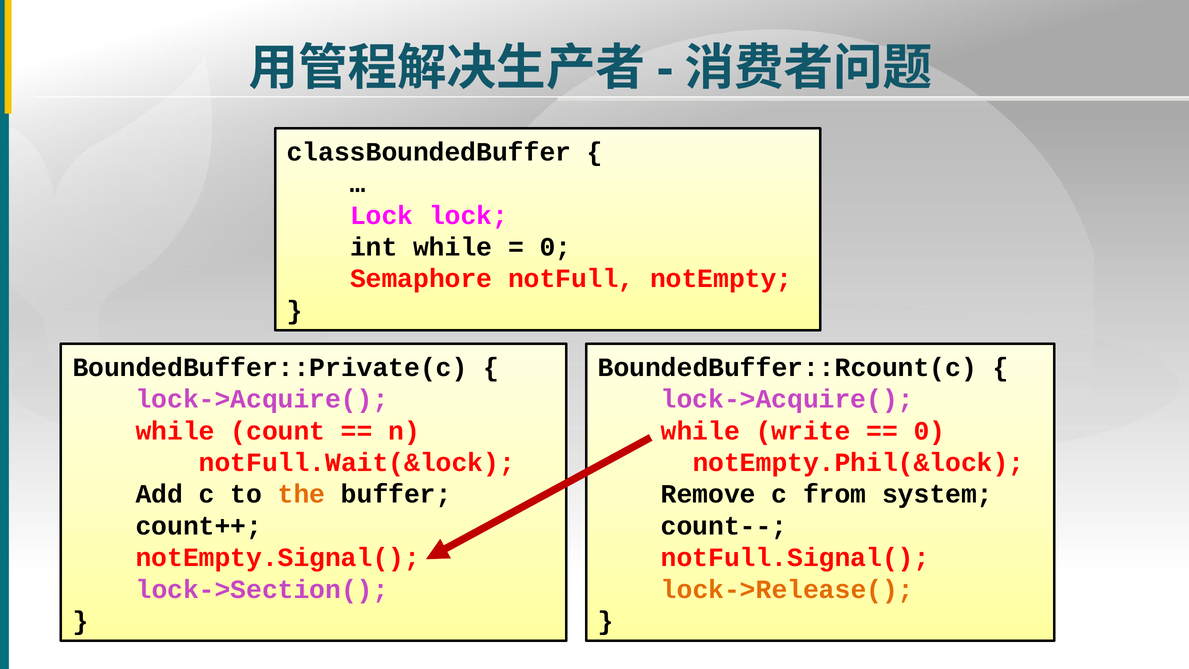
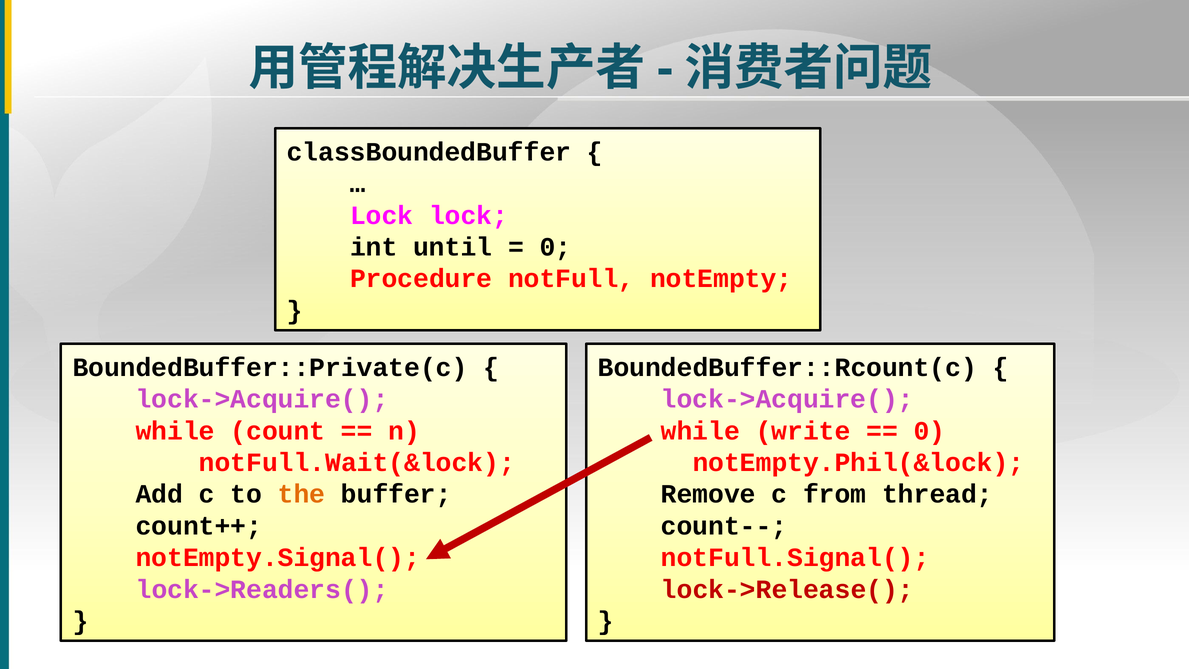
int while: while -> until (453, 247)
Semaphore: Semaphore -> Procedure (421, 279)
system: system -> thread (937, 494)
lock->Section(: lock->Section( -> lock->Readers( (262, 589)
lock->Release( colour: orange -> red (787, 589)
